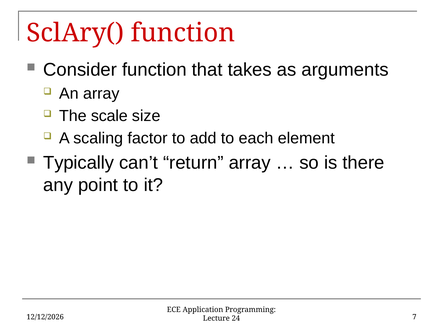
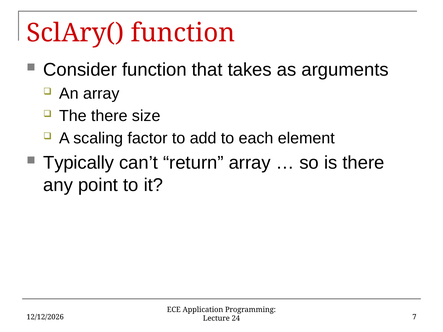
The scale: scale -> there (109, 116)
